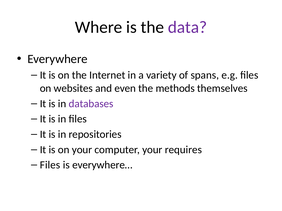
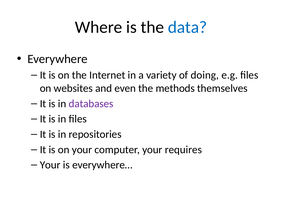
data colour: purple -> blue (187, 27)
spans: spans -> doing (205, 75)
Files: Files -> Your (50, 165)
